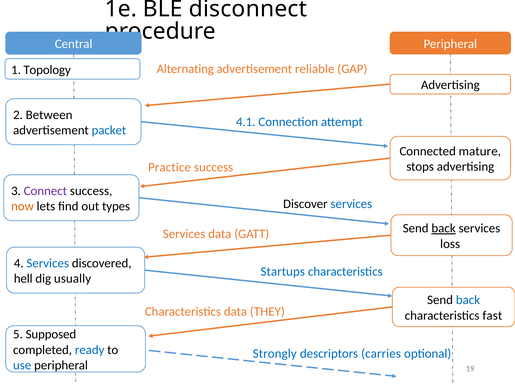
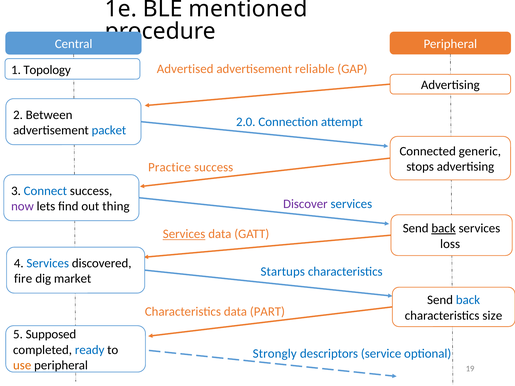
disconnect: disconnect -> mentioned (248, 9)
Alternating: Alternating -> Advertised (185, 69)
4.1: 4.1 -> 2.0 (246, 122)
mature: mature -> generic (480, 151)
Connect colour: purple -> blue (45, 191)
Discover colour: black -> purple (305, 204)
now colour: orange -> purple (22, 206)
types: types -> thing (116, 206)
Services underline: none -> present (184, 234)
hell: hell -> fire (23, 279)
usually: usually -> market (73, 279)
THEY: THEY -> PART (267, 312)
fast: fast -> size (492, 316)
carries: carries -> service (381, 354)
use colour: blue -> orange (22, 365)
